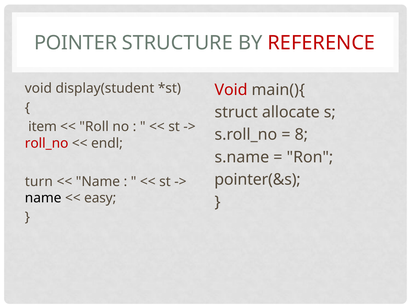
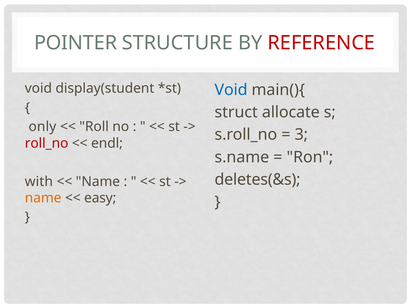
Void colour: red -> blue (231, 90)
item: item -> only (42, 127)
8: 8 -> 3 (301, 135)
pointer(&s: pointer(&s -> deletes(&s (258, 180)
turn: turn -> with (39, 182)
name colour: black -> orange (43, 198)
